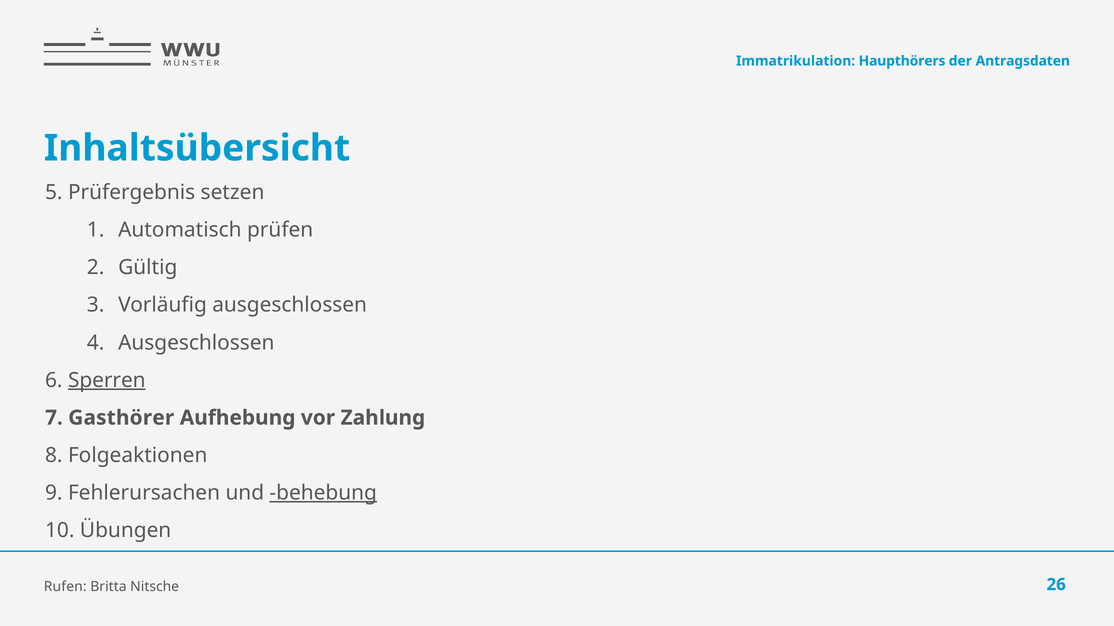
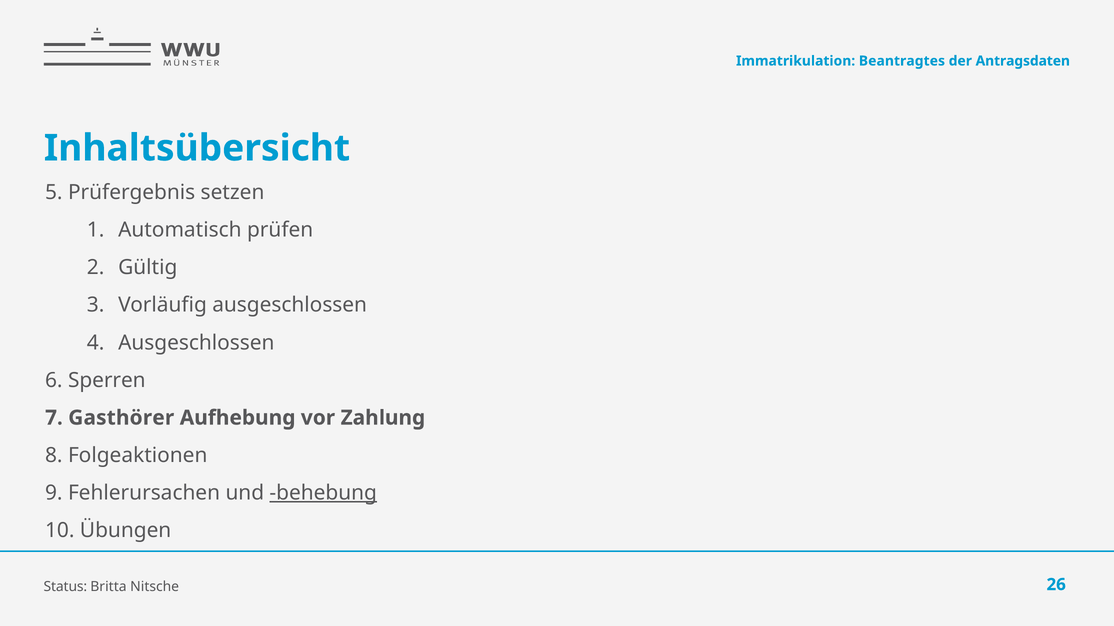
Haupthörers: Haupthörers -> Beantragtes (902, 61)
Sperren underline: present -> none (107, 381)
Rufen: Rufen -> Status (65, 587)
